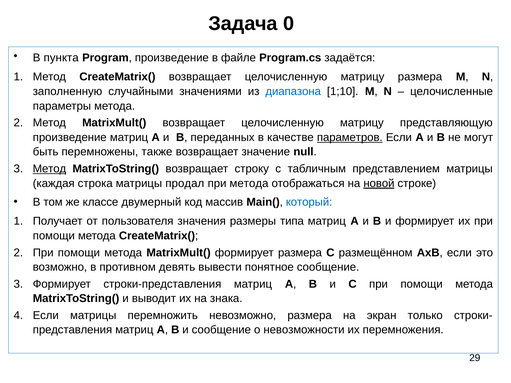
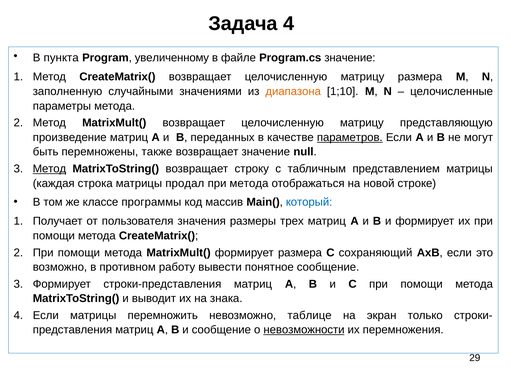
Задача 0: 0 -> 4 (289, 23)
Program произведение: произведение -> увеличенному (172, 58)
Program.cs задаётся: задаётся -> значение (350, 58)
диапазона colour: blue -> orange (293, 91)
новой underline: present -> none (379, 183)
двумерный: двумерный -> программы (151, 202)
типа: типа -> трех (292, 221)
размещённом: размещённом -> сохраняющий (376, 253)
девять: девять -> работу (177, 267)
невозможно размера: размера -> таблице (310, 316)
невозможности underline: none -> present (304, 330)
